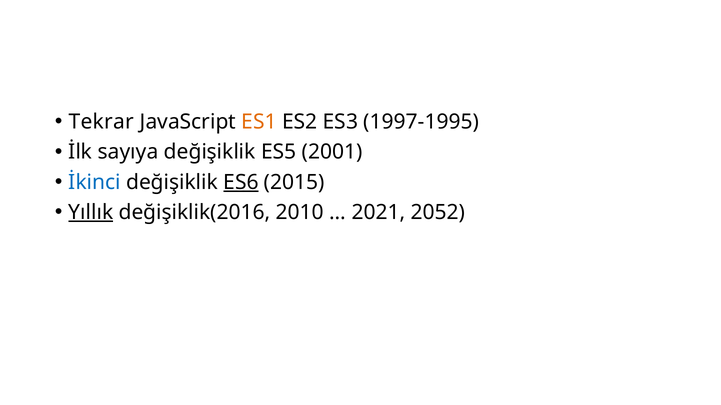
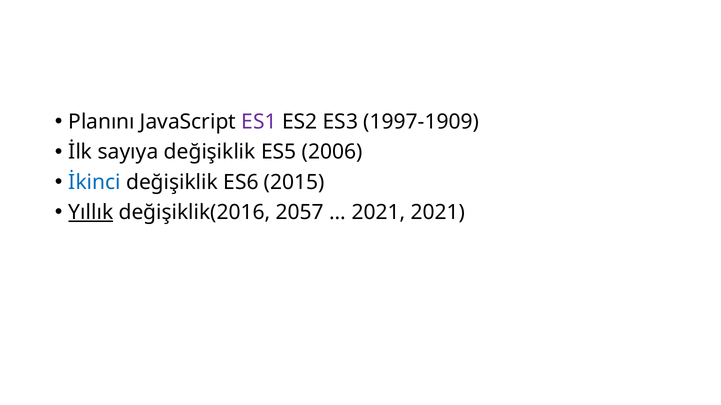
Tekrar: Tekrar -> Planını (102, 122)
ES1 colour: orange -> purple (259, 122)
1997-1995: 1997-1995 -> 1997-1909 (421, 122)
2001: 2001 -> 2006 (332, 152)
ES6 underline: present -> none (241, 182)
2010: 2010 -> 2057 (300, 213)
2021 2052: 2052 -> 2021 (438, 213)
